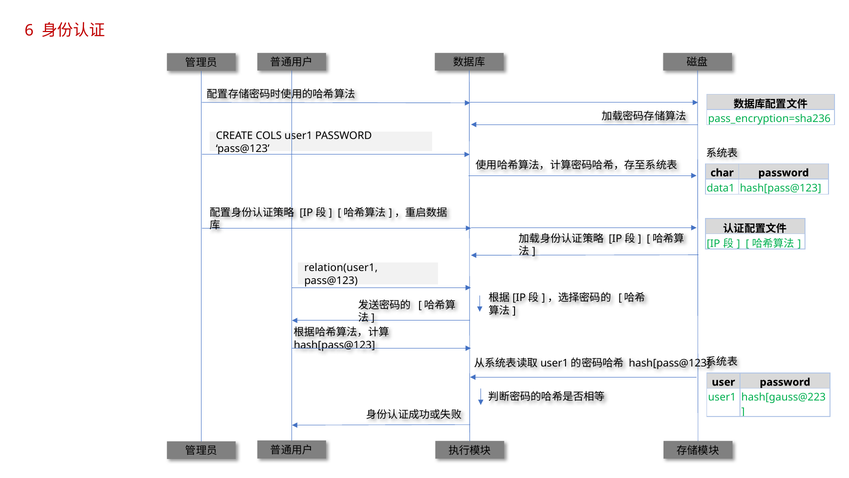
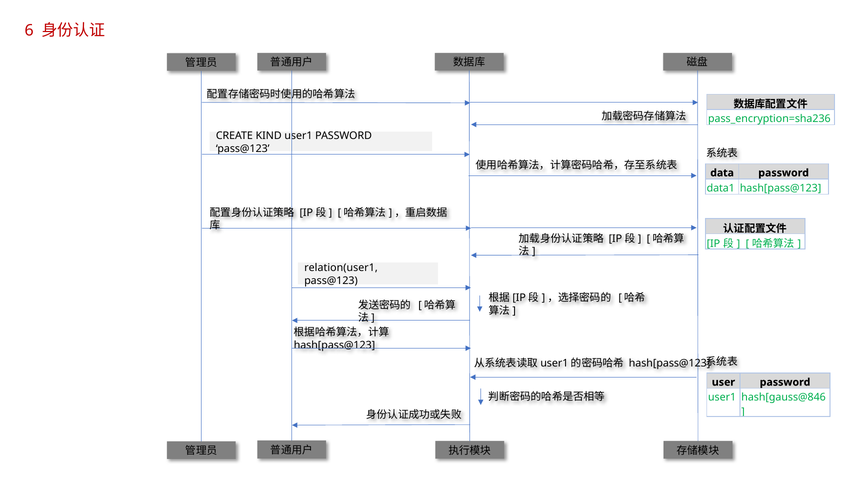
COLS: COLS -> KIND (269, 136)
char: char -> data (722, 173)
hash[gauss@223: hash[gauss@223 -> hash[gauss@846 (784, 397)
